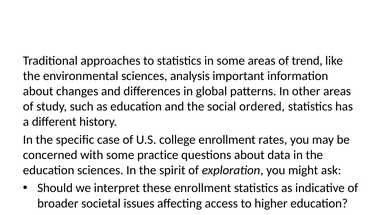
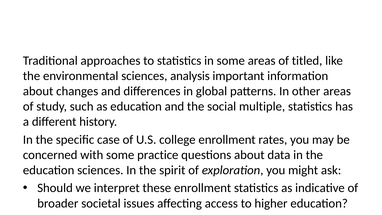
trend: trend -> titled (307, 61)
ordered: ordered -> multiple (262, 106)
